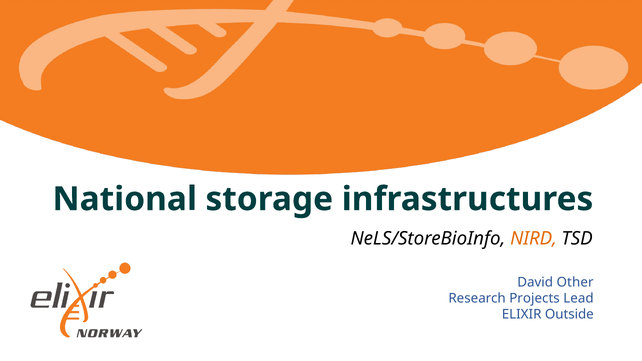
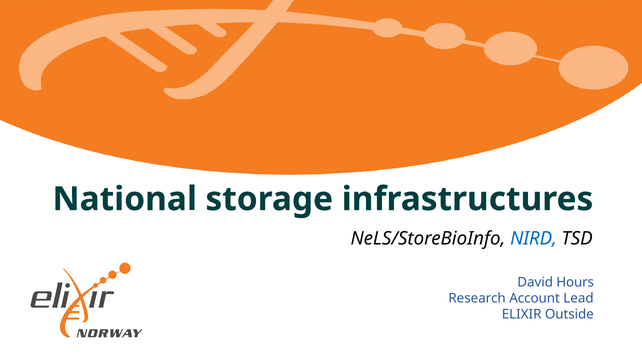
NIRD colour: orange -> blue (533, 239)
Other: Other -> Hours (575, 282)
Projects: Projects -> Account (535, 298)
